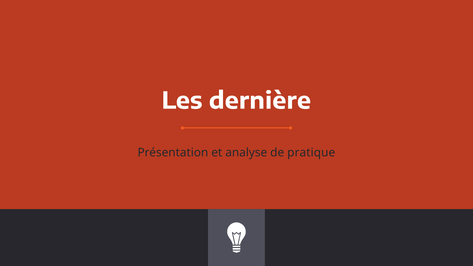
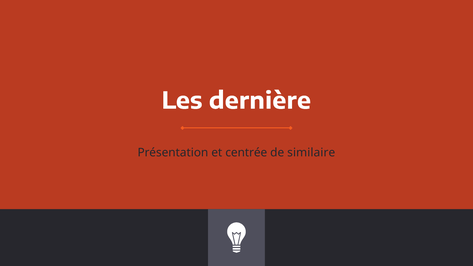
analyse: analyse -> centrée (246, 153)
pratique: pratique -> similaire (311, 153)
